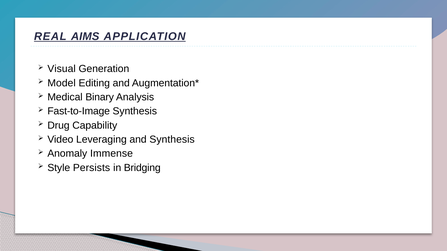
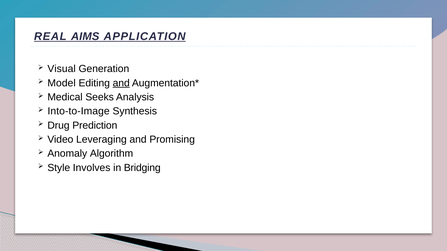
and underline: none -> present (121, 83)
Binary: Binary -> Seeks (100, 97)
Fast-to-Image: Fast-to-Image -> Into-to-Image (79, 111)
Capability: Capability -> Prediction (95, 126)
and Synthesis: Synthesis -> Promising (172, 140)
Immense: Immense -> Algorithm (112, 154)
Persists: Persists -> Involves (92, 168)
